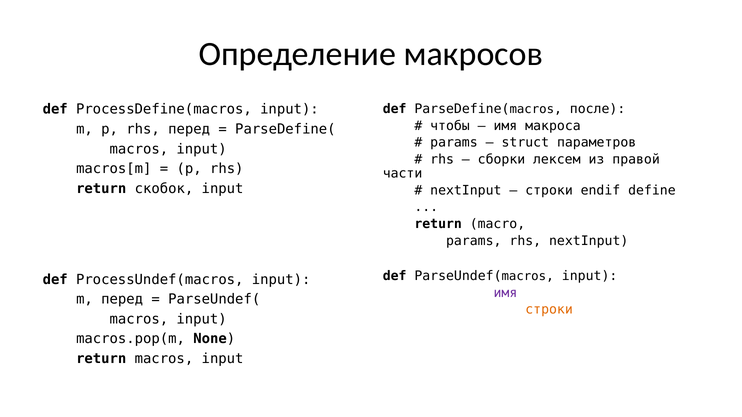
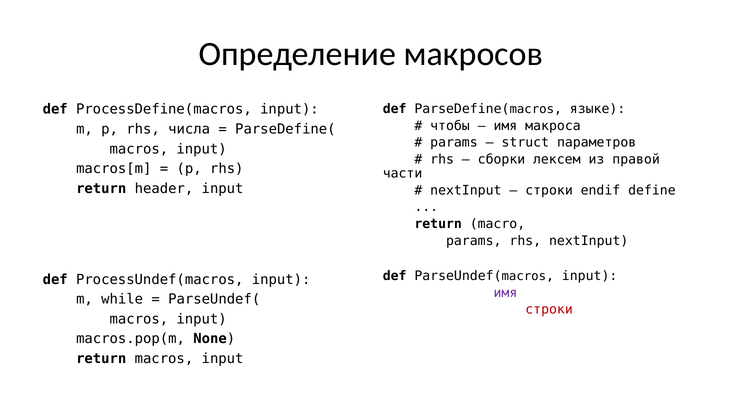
ParseDefine(macros после: после -> языке (598, 109)
rhs перед: перед -> числа (189, 129)
скобок: скобок -> header (164, 189)
m перед: перед -> while (122, 300)
строки colour: orange -> red (549, 310)
